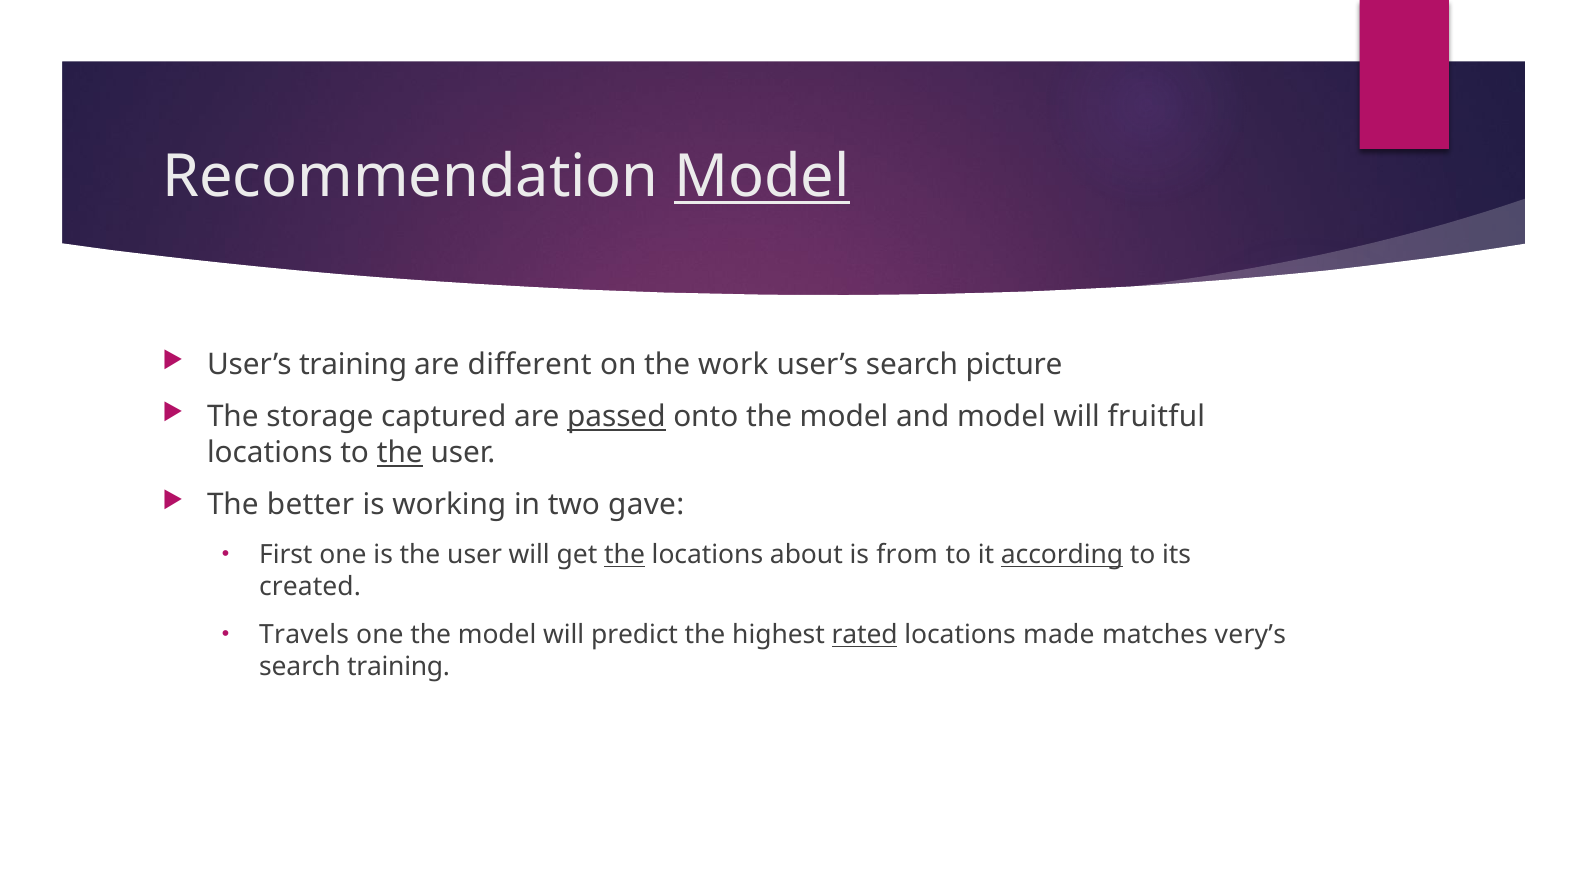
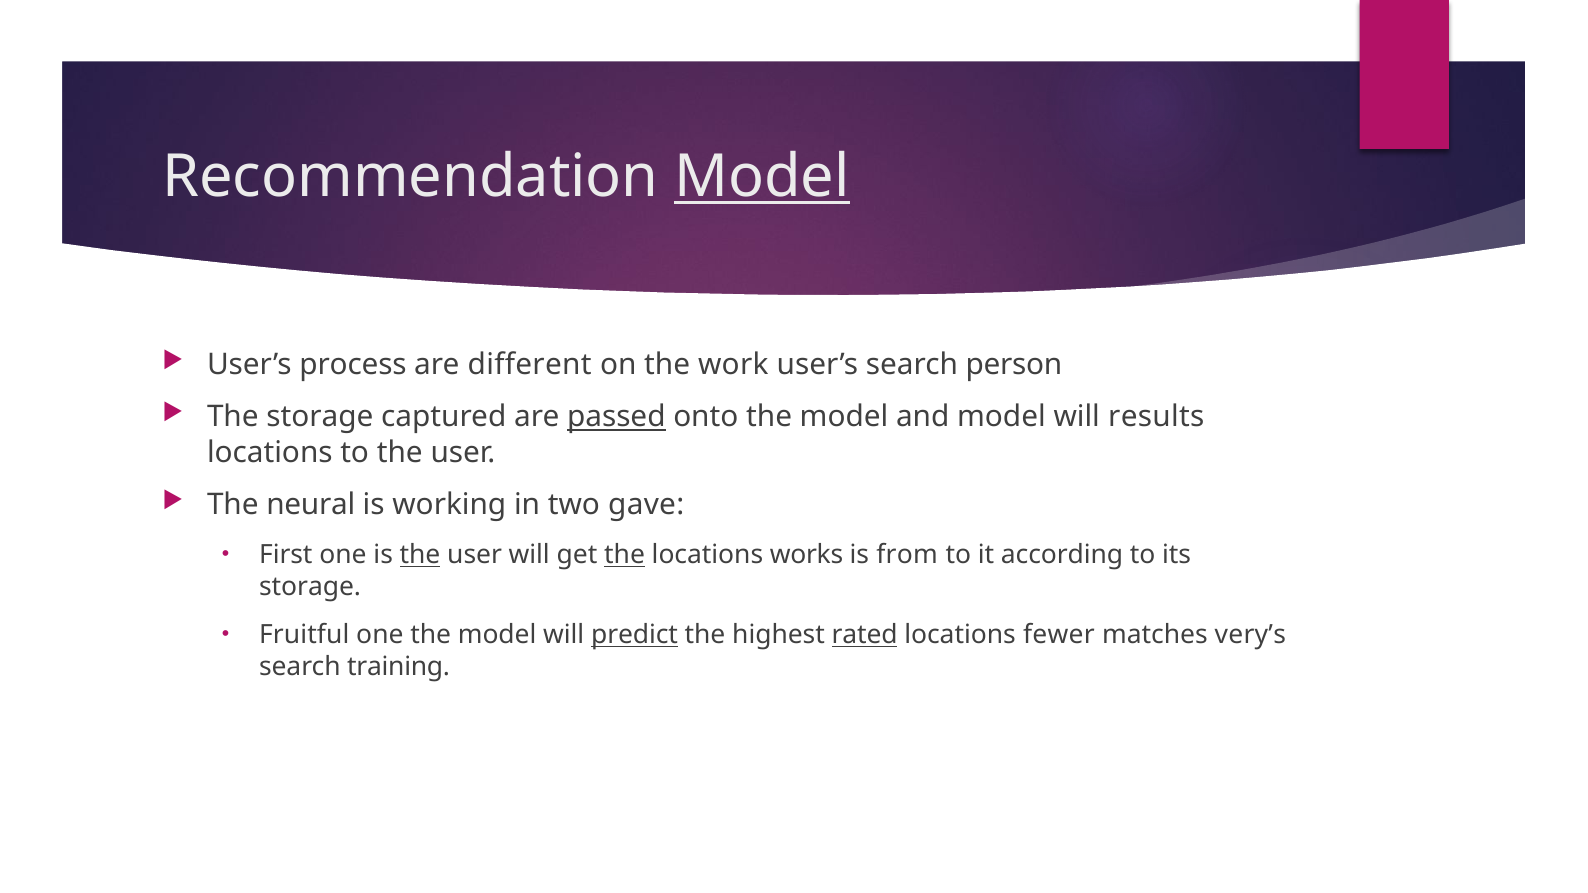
User’s training: training -> process (353, 365)
picture: picture -> person (1014, 365)
fruitful: fruitful -> results (1156, 417)
the underline: present -> none (400, 453)
better: better -> neural (311, 505)
the underline: none -> present (420, 555)
about: about -> works (807, 555)
according underline: present -> none (1062, 555)
created: created -> storage (310, 587)
Travels: Travels -> Fruitful (304, 635)
predict underline: none -> present (635, 635)
made: made -> fewer (1059, 635)
